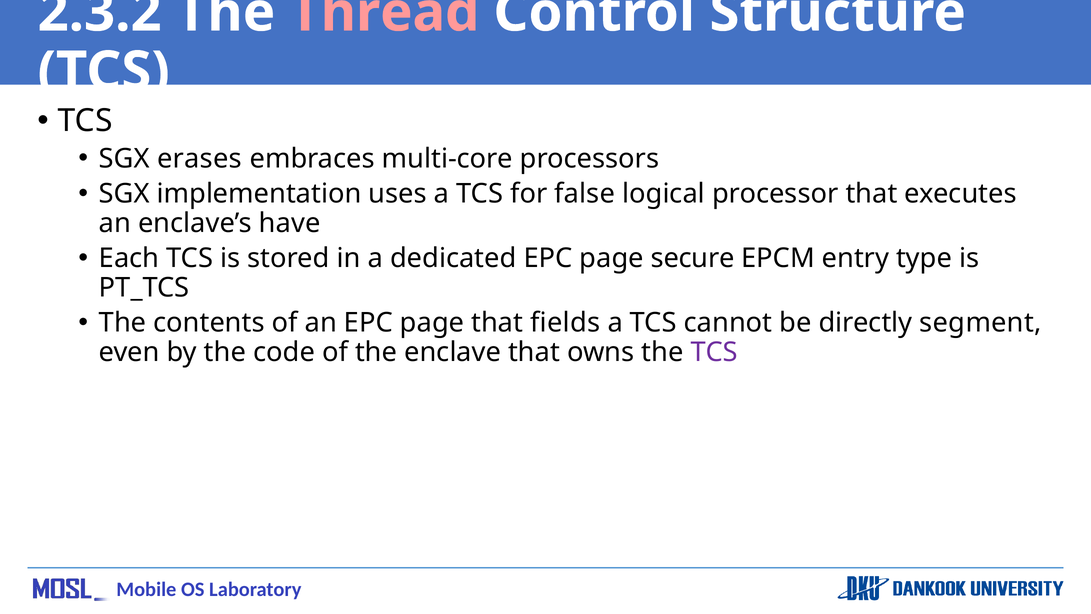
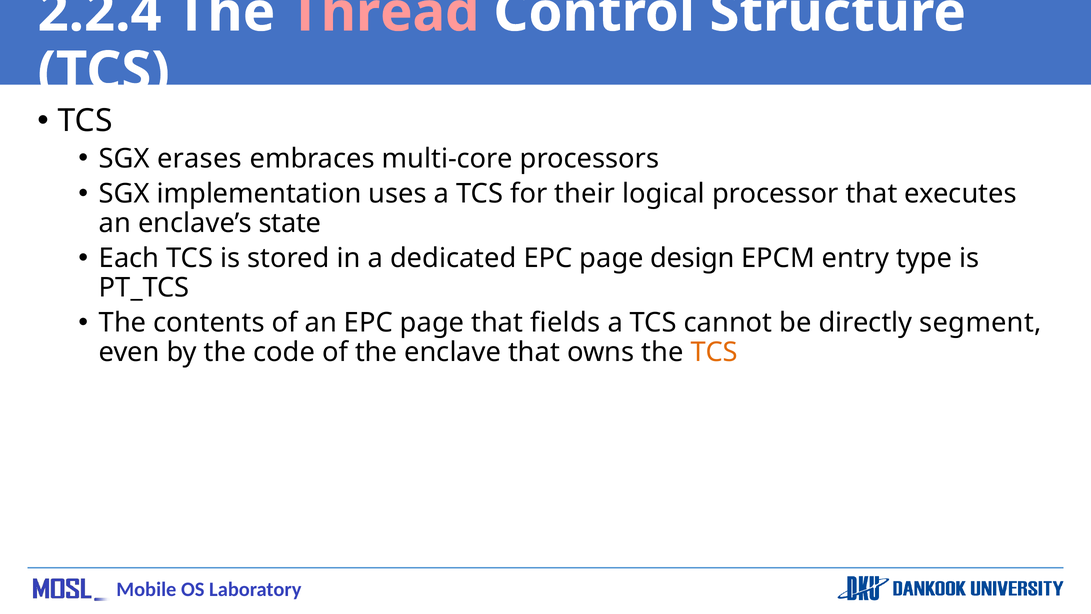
2.3.2: 2.3.2 -> 2.2.4 (100, 13)
false: false -> their (585, 194)
have: have -> state (290, 223)
secure: secure -> design (693, 258)
TCS colour: purple -> orange (714, 352)
